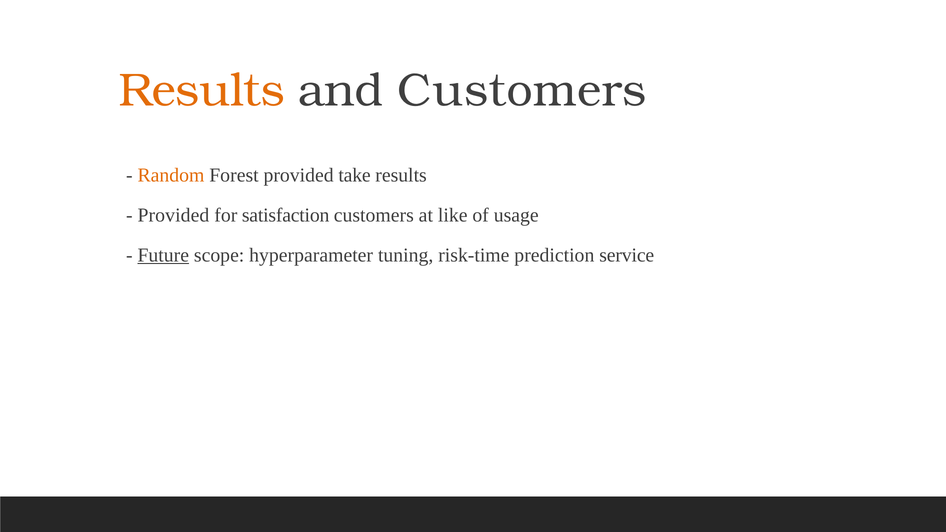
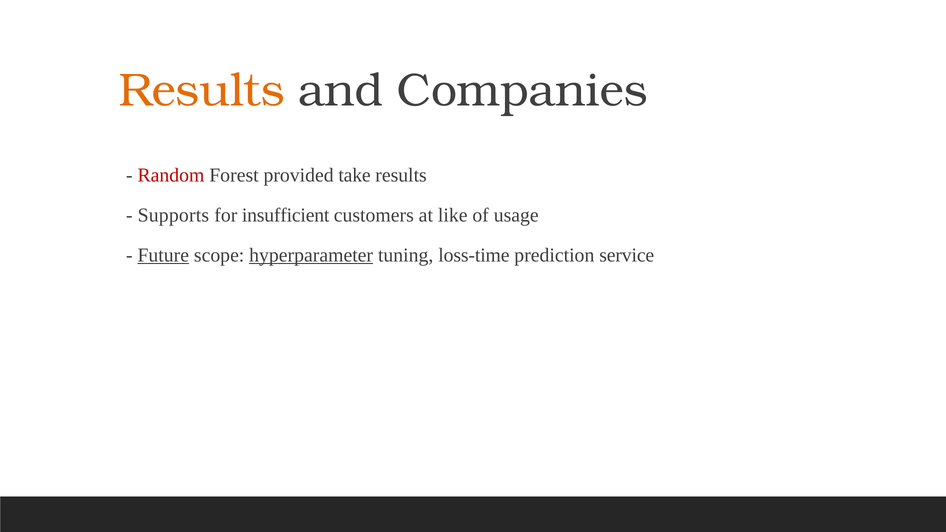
and Customers: Customers -> Companies (522, 91)
Random colour: orange -> red (171, 175)
Provided: Provided -> Supports (173, 215)
satisfaction: satisfaction -> insufficient (286, 215)
hyperparameter underline: none -> present (311, 255)
risk-time: risk-time -> loss-time (474, 255)
